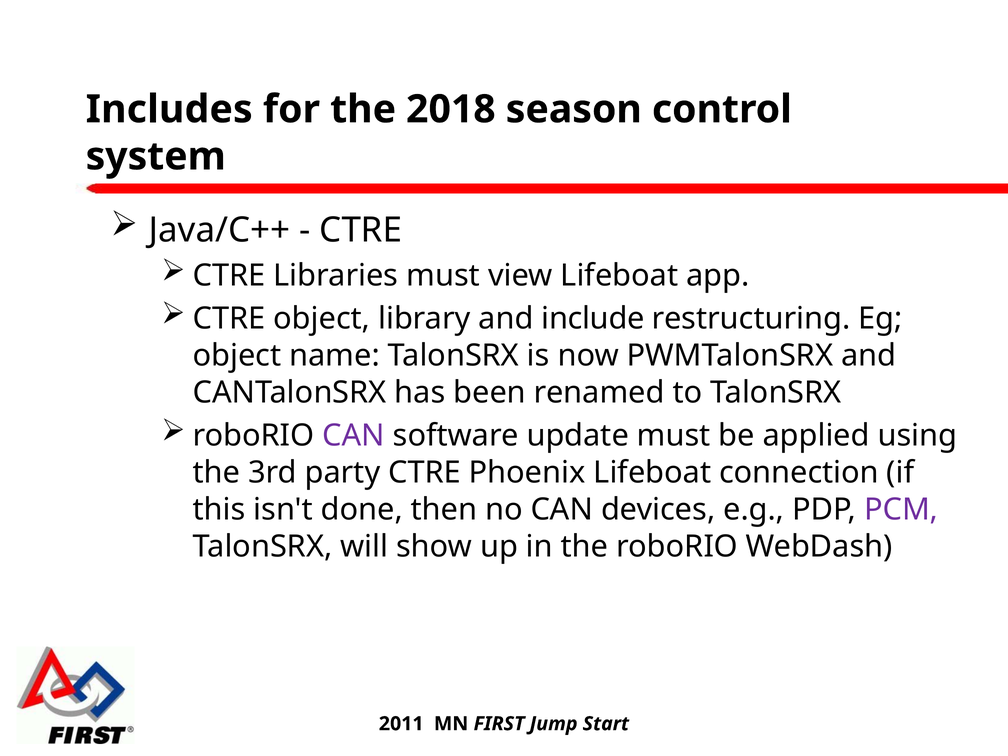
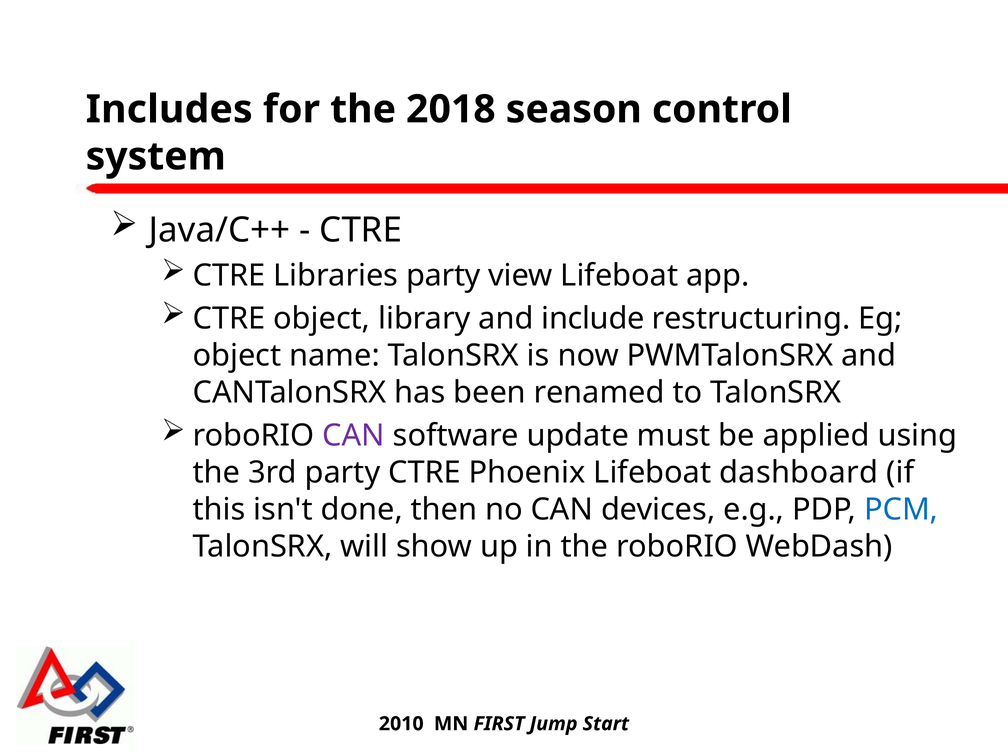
Libraries must: must -> party (443, 275)
connection: connection -> dashboard (799, 472)
PCM colour: purple -> blue (901, 509)
2011: 2011 -> 2010 (401, 724)
